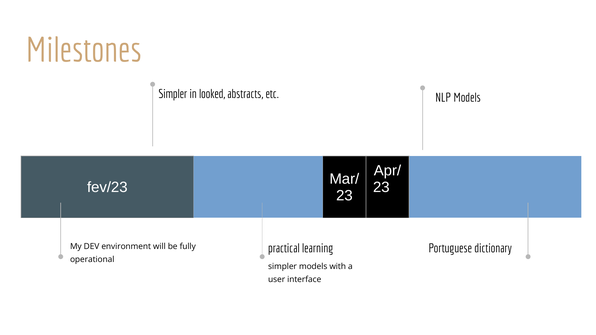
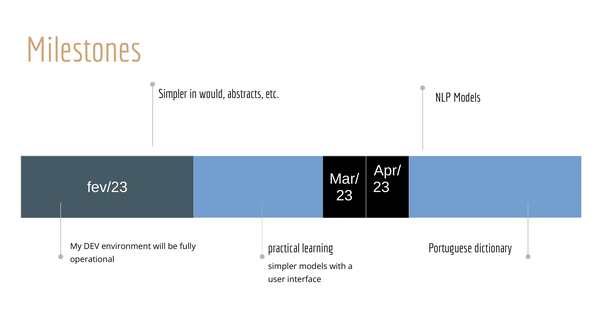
looked: looked -> would (212, 94)
